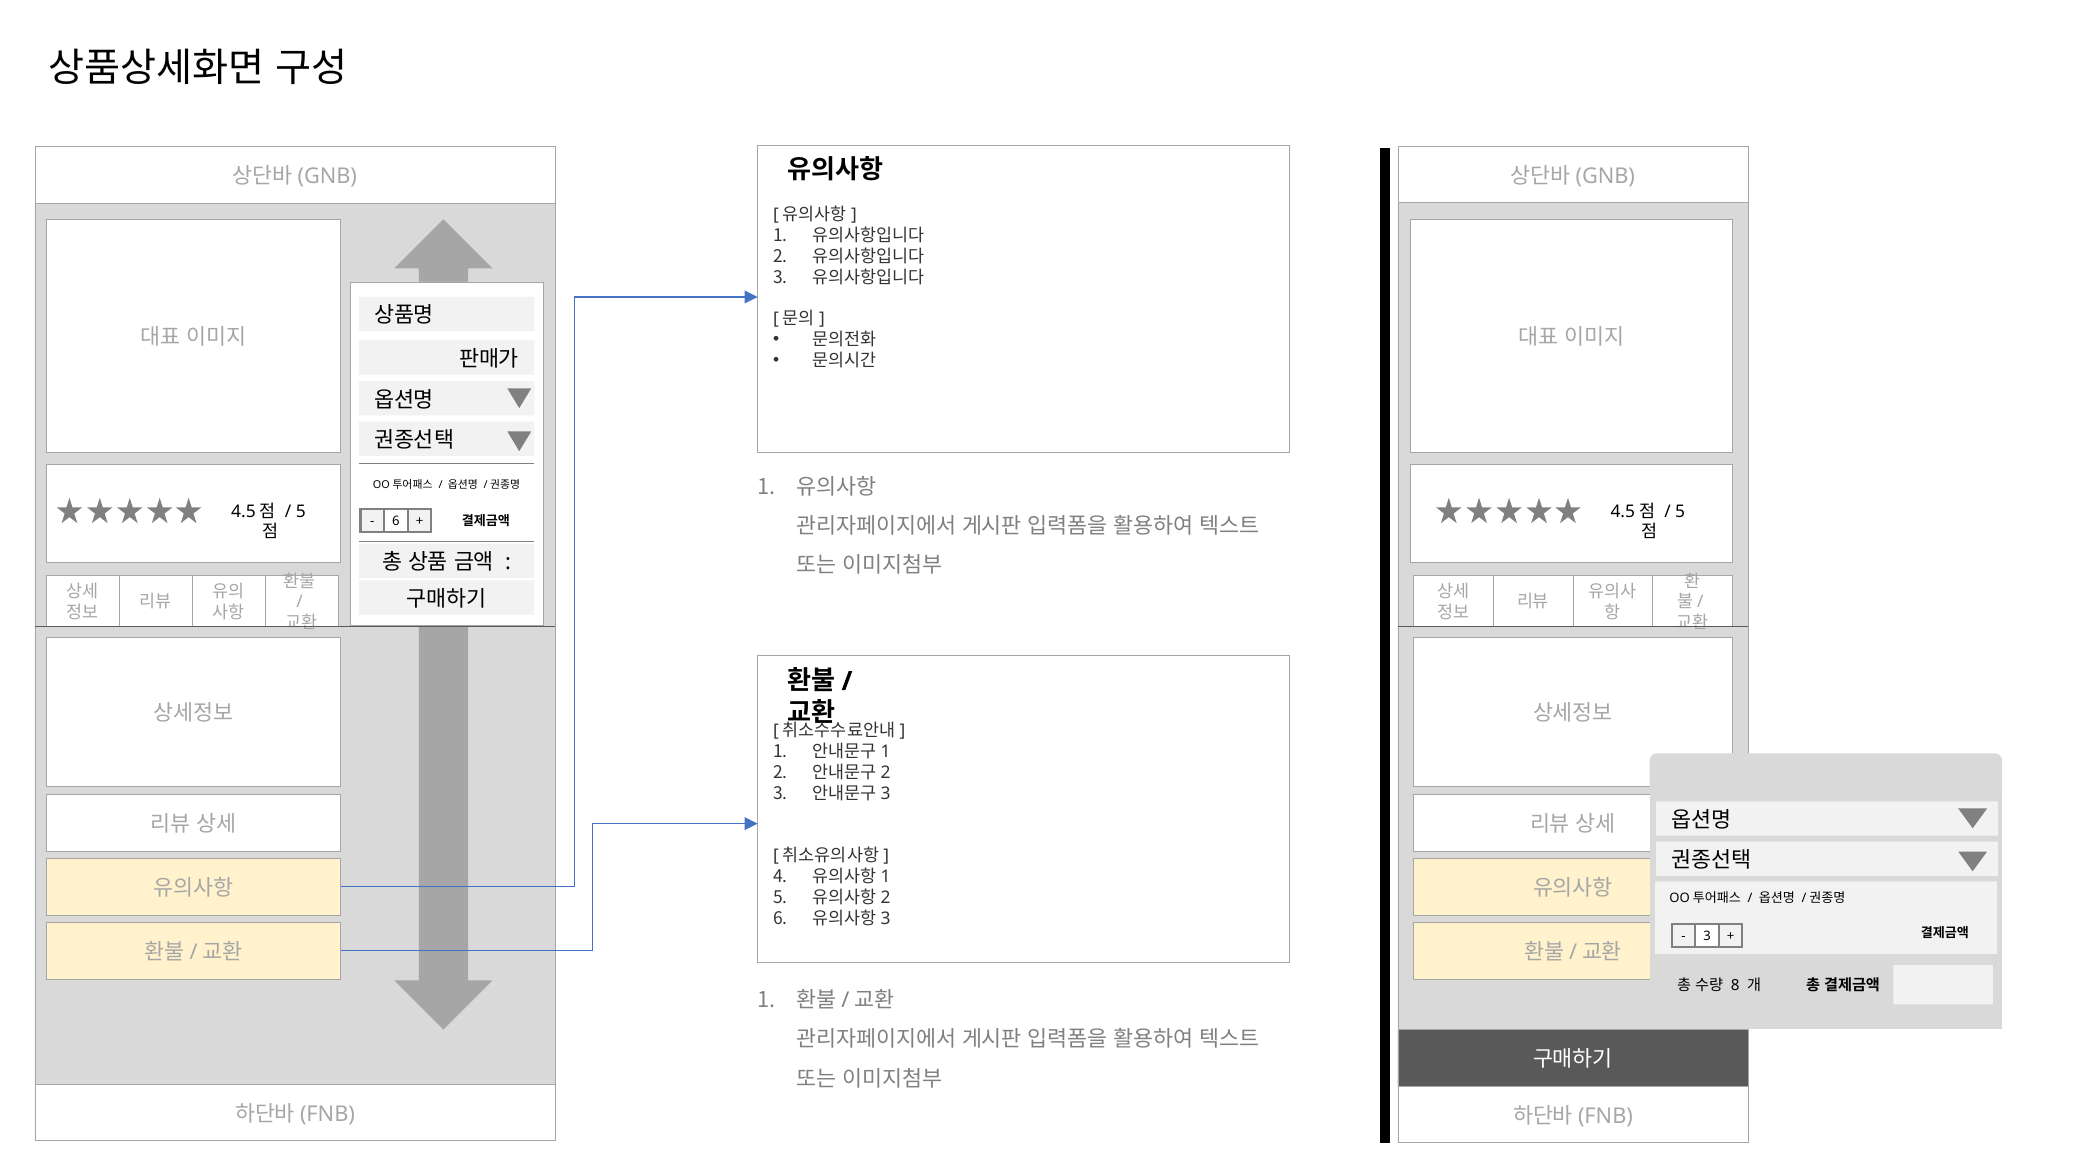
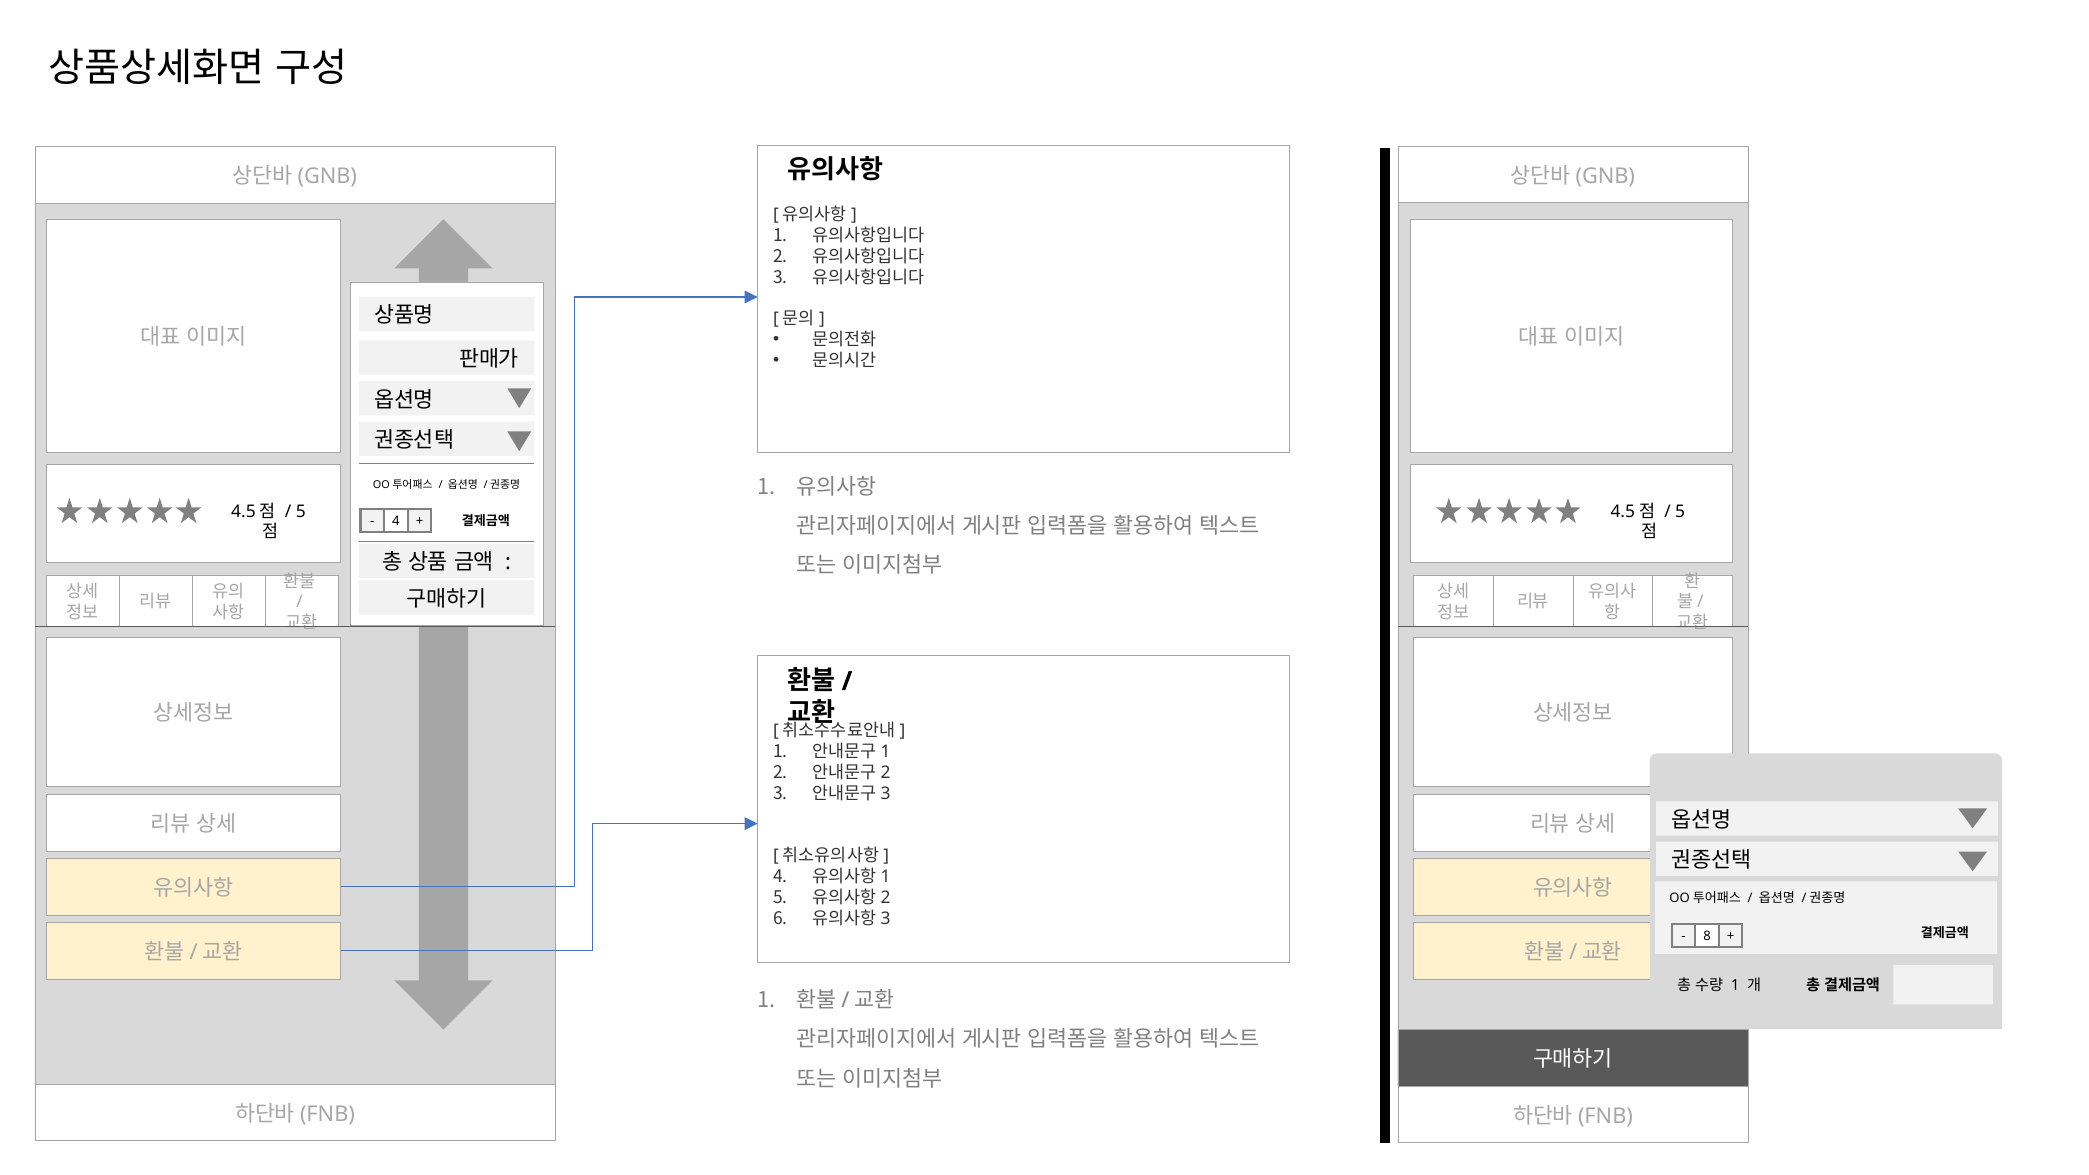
6: 6 -> 4 (396, 522)
3: 3 -> 8 (1707, 936)
8: 8 -> 1 (1735, 986)
